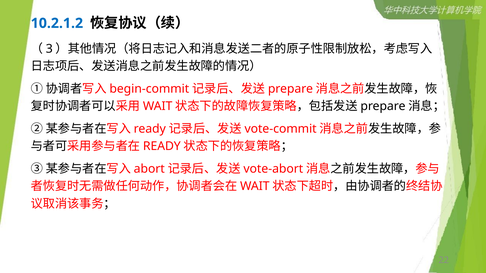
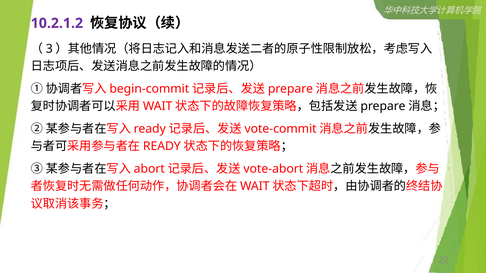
10.2.1.2 colour: blue -> purple (57, 23)
